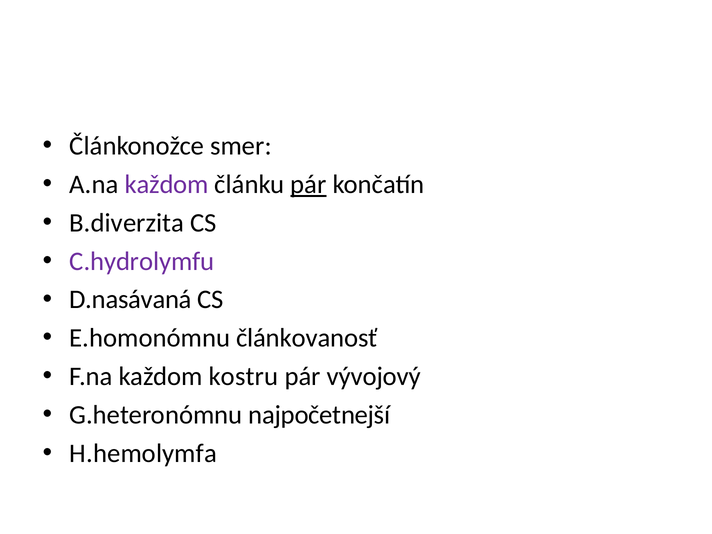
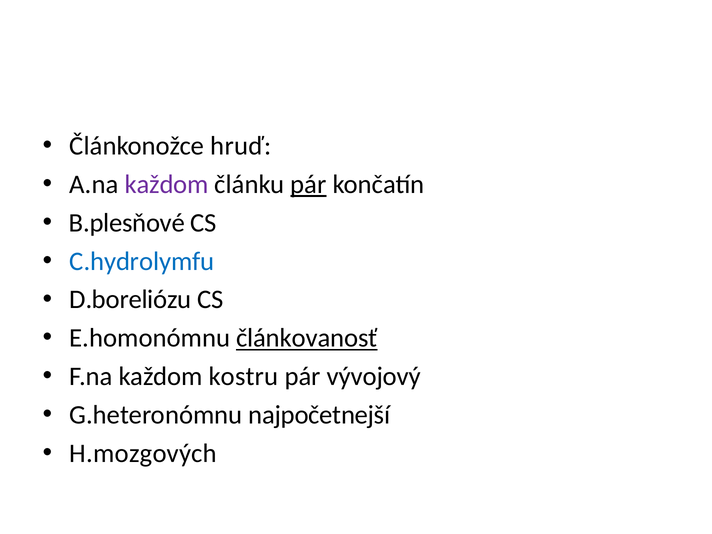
smer: smer -> hruď (241, 146)
B.diverzita: B.diverzita -> B.plesňové (127, 223)
C.hydrolymfu colour: purple -> blue (142, 261)
D.nasávaná: D.nasávaná -> D.boreliózu (130, 300)
článkovanosť underline: none -> present (307, 338)
H.hemolymfa: H.hemolymfa -> H.mozgových (143, 453)
